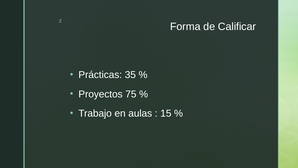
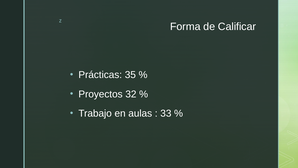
75: 75 -> 32 (131, 94)
15: 15 -> 33 (166, 113)
